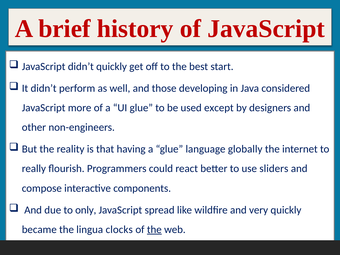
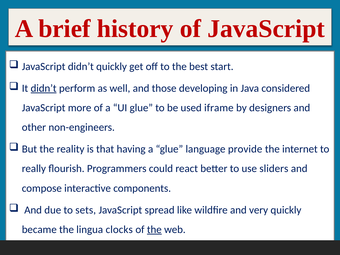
didn’t underline: none -> present (44, 88)
except: except -> iframe (219, 108)
globally: globally -> provide (245, 149)
only: only -> sets (86, 210)
